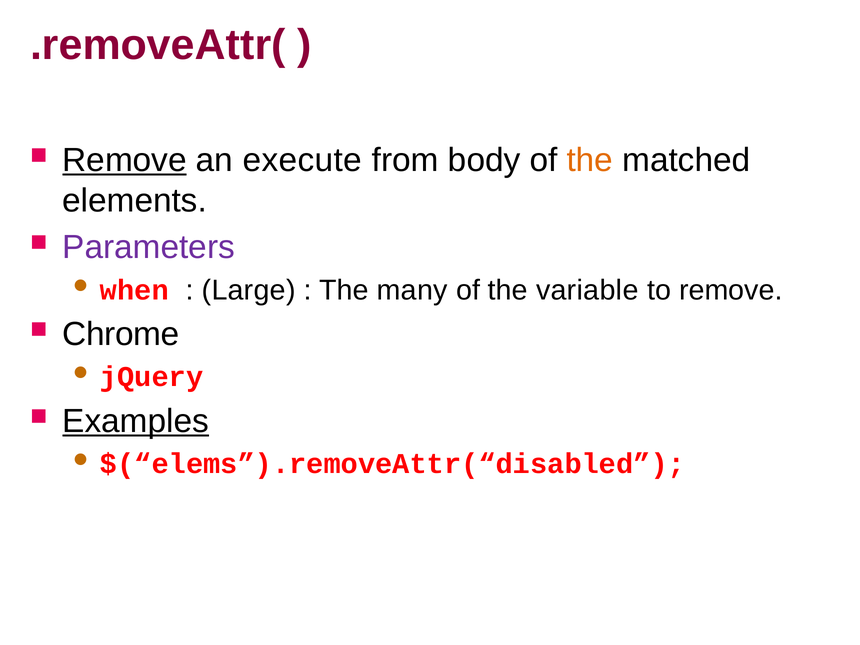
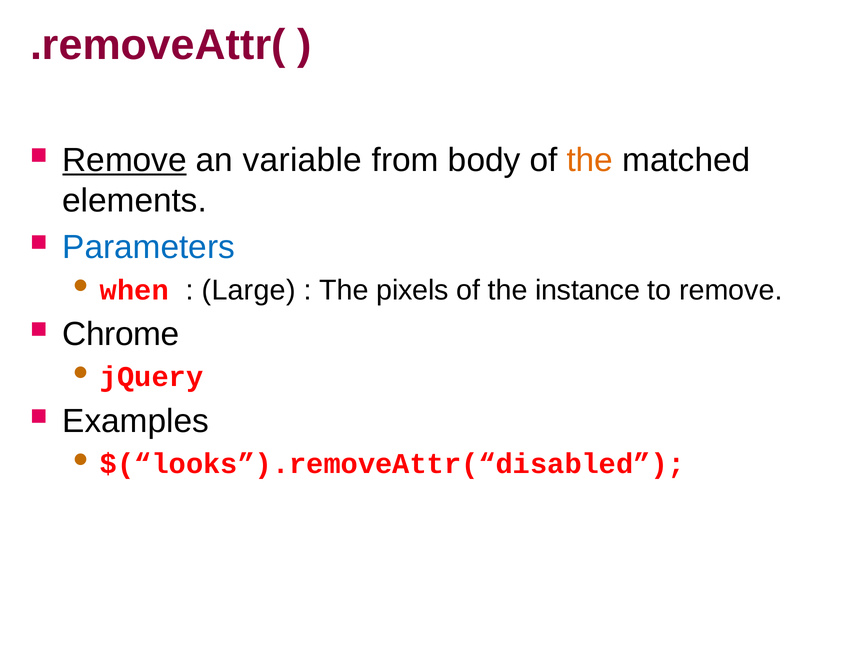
execute: execute -> variable (302, 160)
Parameters colour: purple -> blue (149, 247)
many: many -> pixels (412, 290)
variable: variable -> instance (588, 290)
Examples underline: present -> none (136, 421)
$(“elems”).removeAttr(“disabled: $(“elems”).removeAttr(“disabled -> $(“looks”).removeAttr(“disabled (392, 464)
